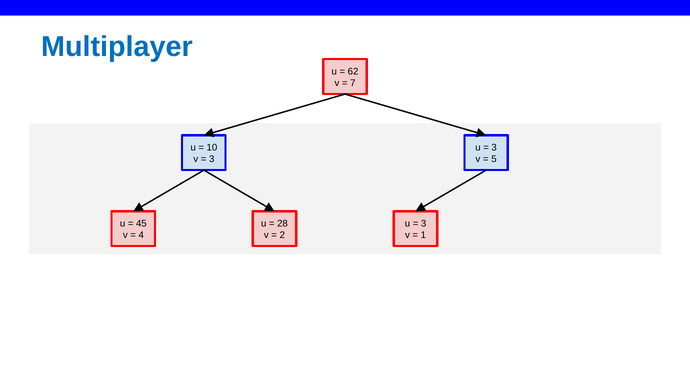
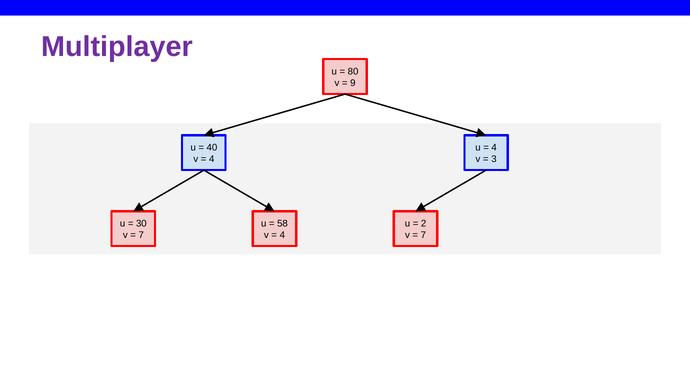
Multiplayer colour: blue -> purple (117, 47)
62: 62 -> 80 (353, 72)
7: 7 -> 9 (353, 83)
10: 10 -> 40 (212, 148)
3: 3 -> 4 (494, 148)
3: 3 -> 4 (212, 159)
5: 5 -> 3 (494, 159)
45: 45 -> 30 (141, 224)
28: 28 -> 58 (282, 224)
3: 3 -> 2 (424, 224)
4: 4 -> 7 (141, 235)
2: 2 -> 4 (282, 235)
1: 1 -> 7 (423, 235)
